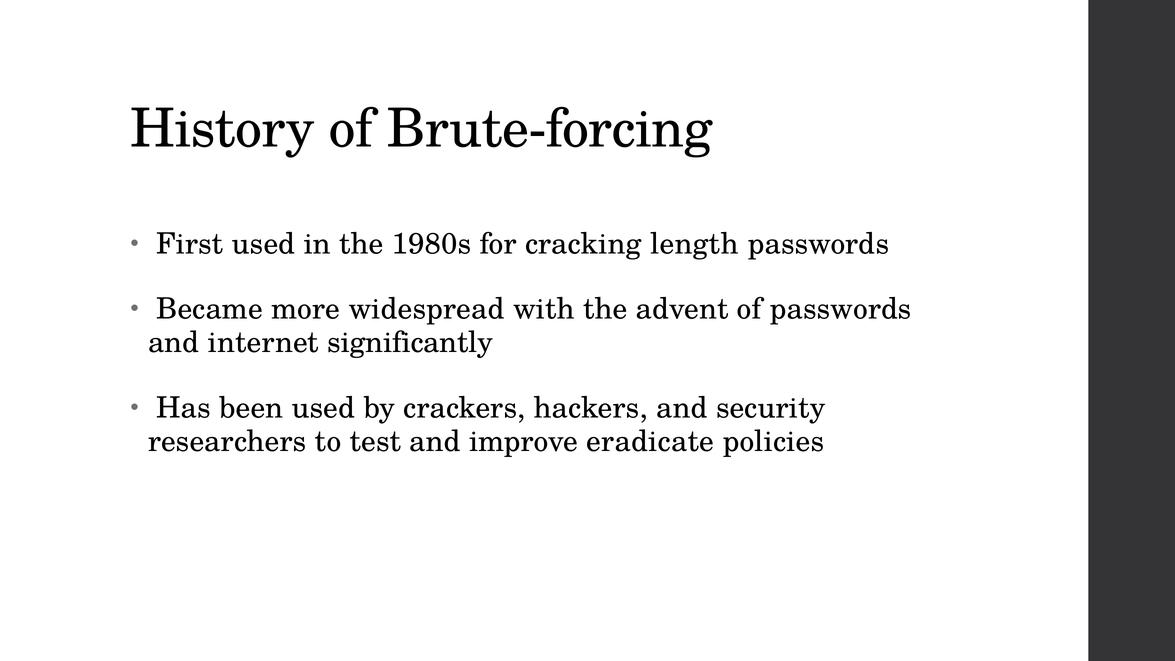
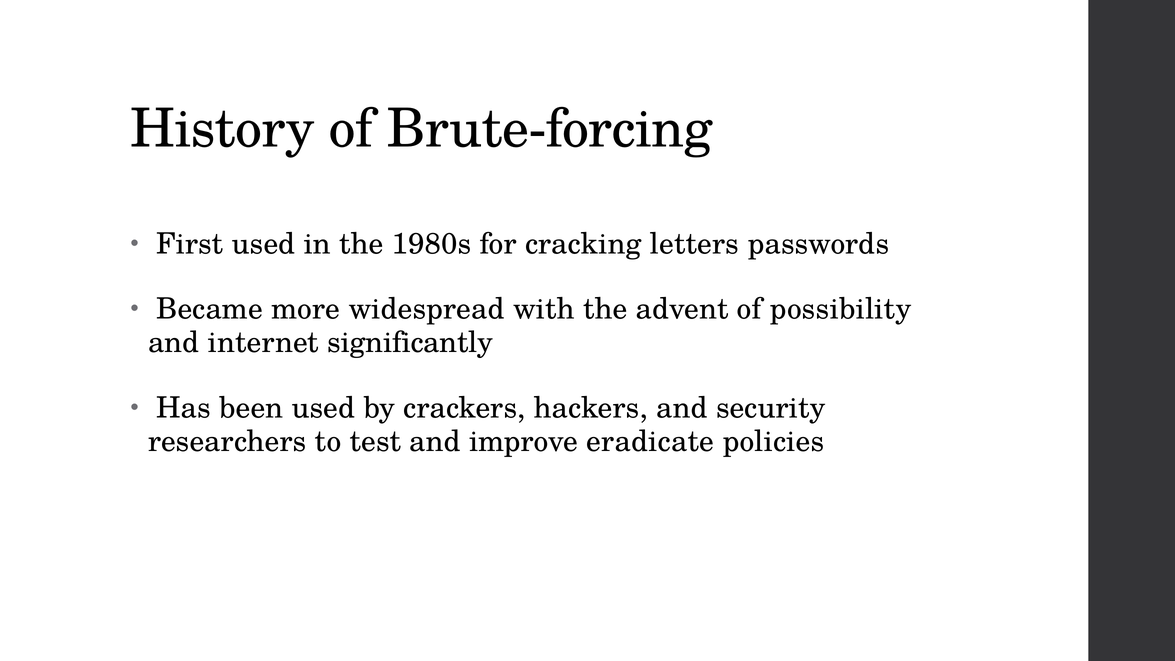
length: length -> letters (694, 244)
of passwords: passwords -> possibility (841, 309)
